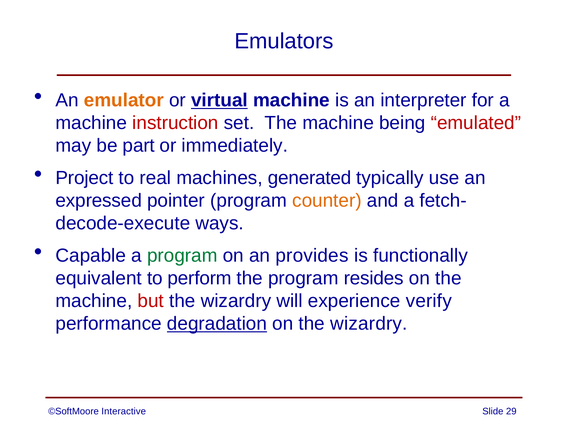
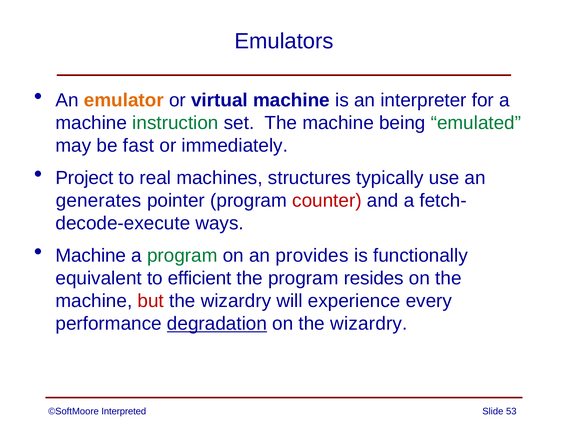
virtual underline: present -> none (219, 100)
instruction colour: red -> green (175, 123)
emulated colour: red -> green (476, 123)
part: part -> fast (138, 146)
generated: generated -> structures (309, 178)
expressed: expressed -> generates (99, 201)
counter colour: orange -> red (327, 201)
Capable: Capable -> Machine (91, 255)
perform: perform -> efficient (200, 278)
verify: verify -> every (429, 301)
Interactive: Interactive -> Interpreted (124, 412)
29: 29 -> 53 (511, 412)
